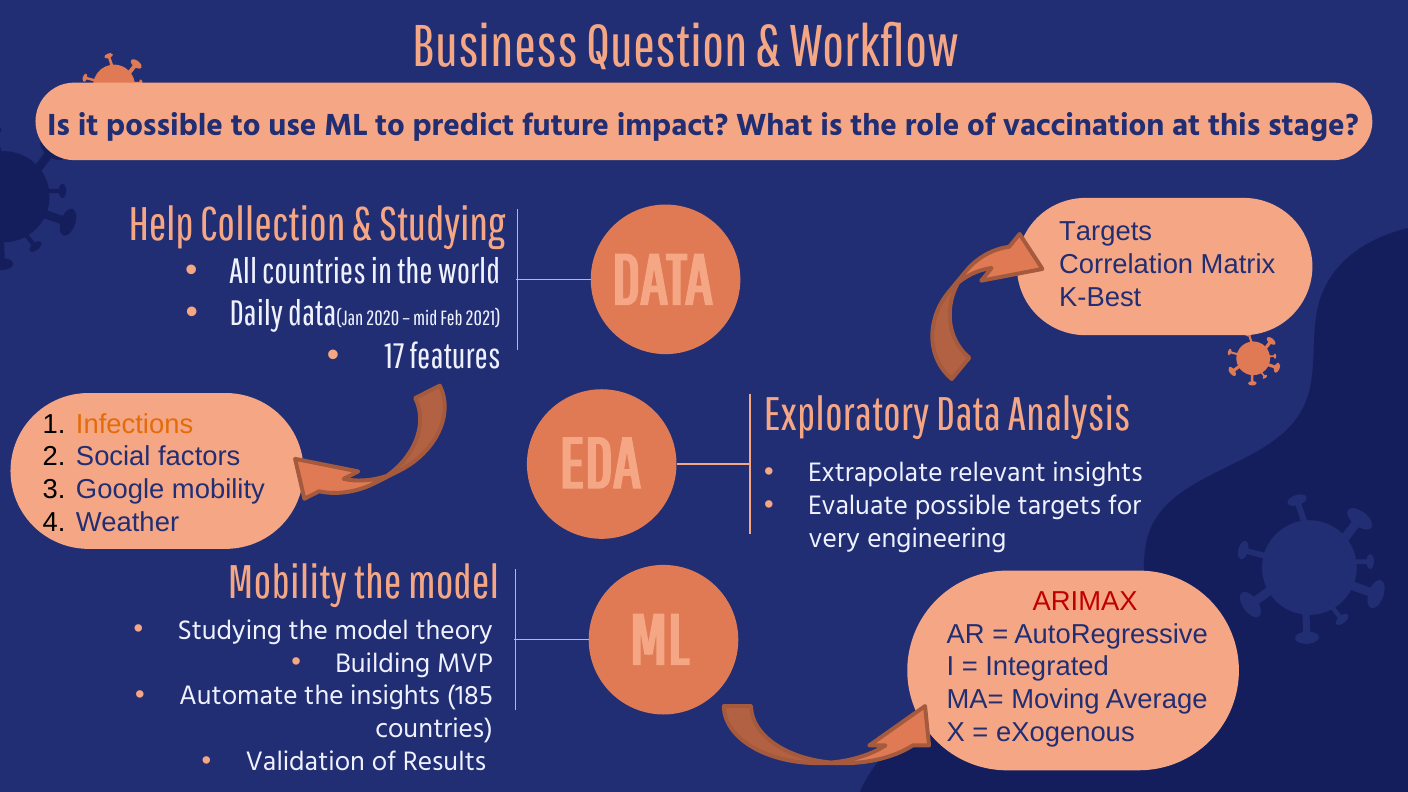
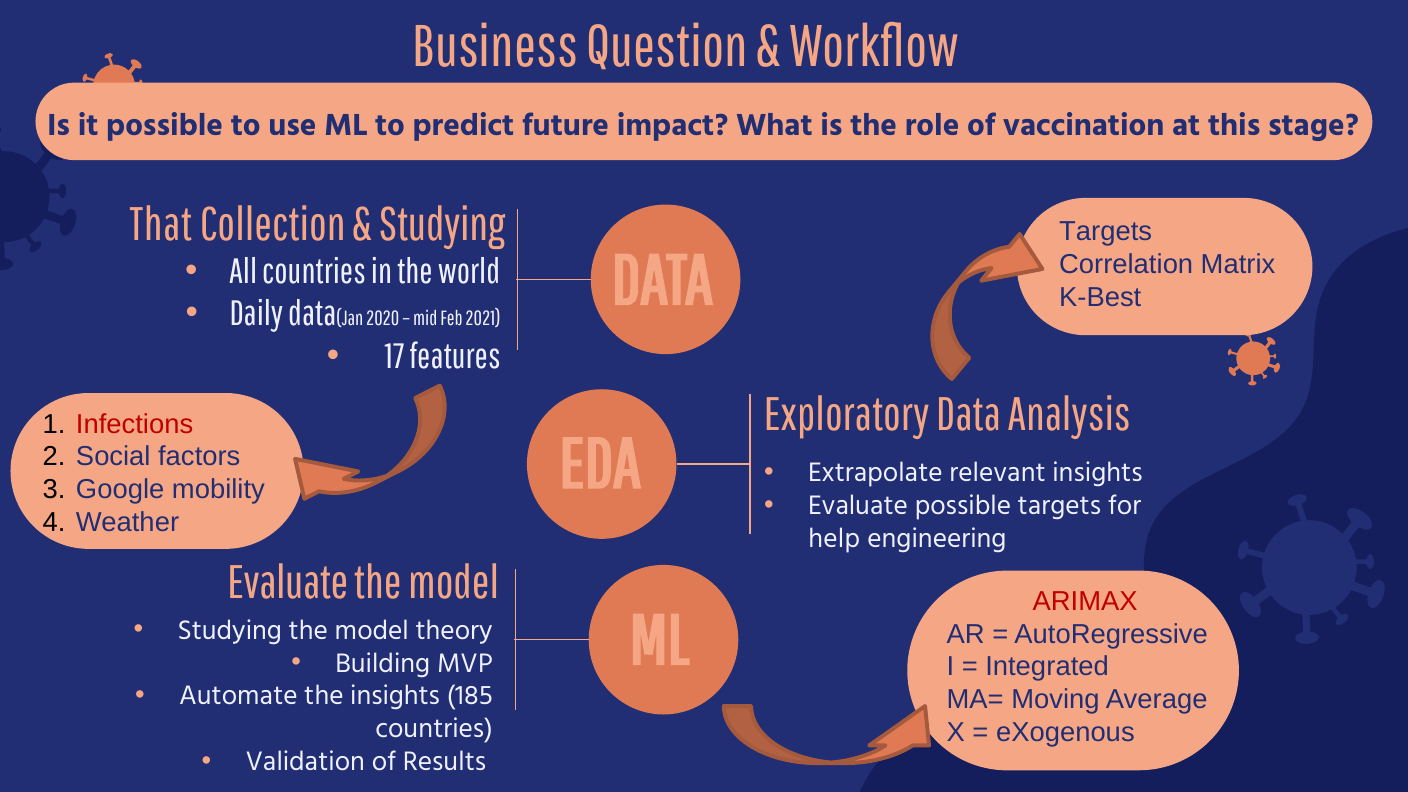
Help: Help -> That (161, 225)
Infections colour: orange -> red (135, 424)
very: very -> help (834, 538)
Mobility: Mobility -> Evaluate (288, 583)
